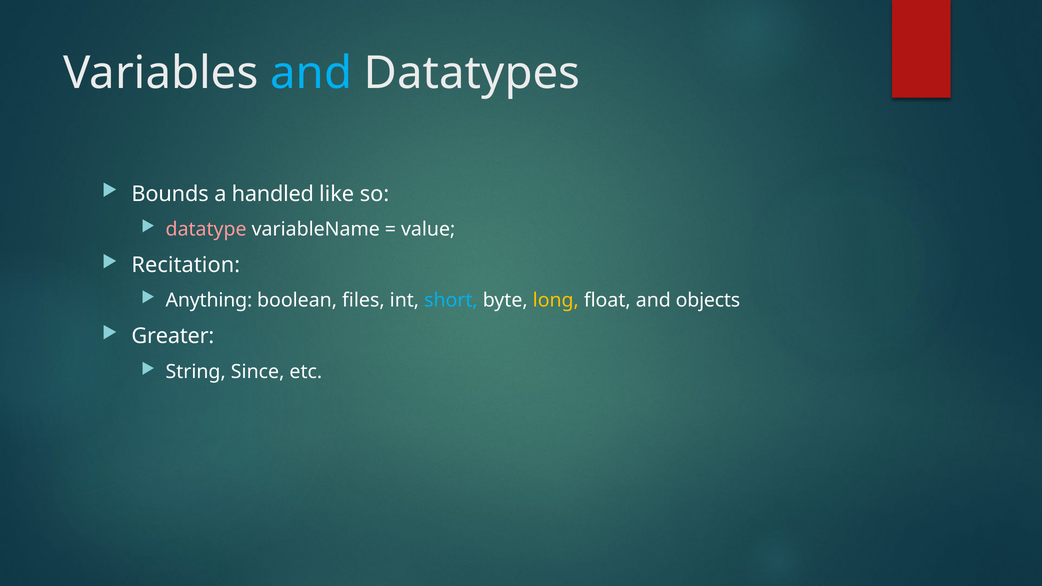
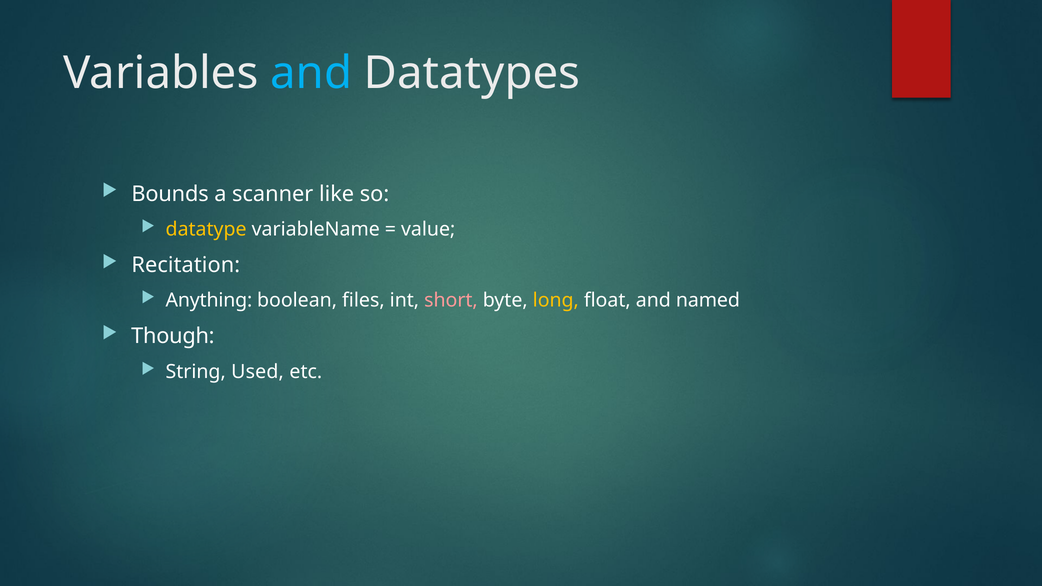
handled: handled -> scanner (273, 194)
datatype colour: pink -> yellow (206, 229)
short colour: light blue -> pink (451, 301)
objects: objects -> named (708, 301)
Greater: Greater -> Though (173, 336)
Since: Since -> Used (258, 372)
